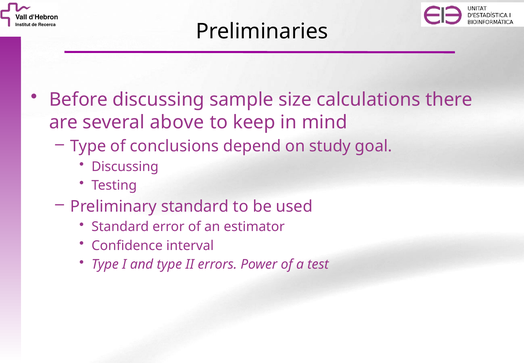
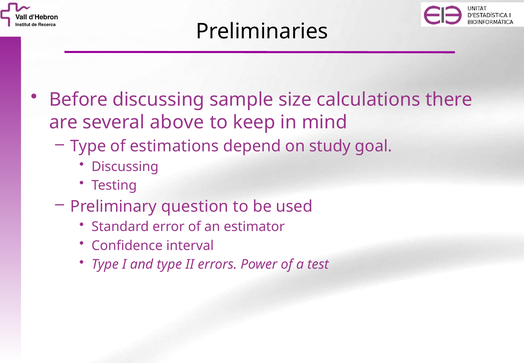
conclusions: conclusions -> estimations (174, 146)
Preliminary standard: standard -> question (195, 206)
